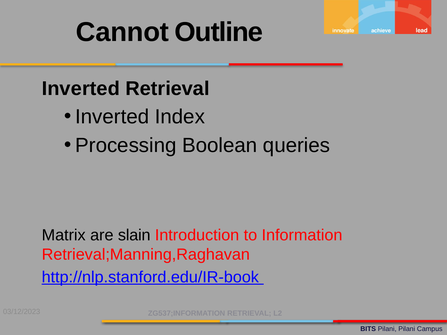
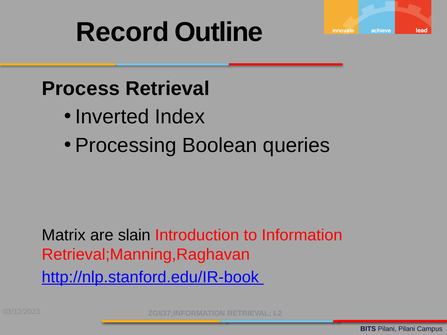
Cannot: Cannot -> Record (122, 32)
Inverted: Inverted -> Process (81, 89)
